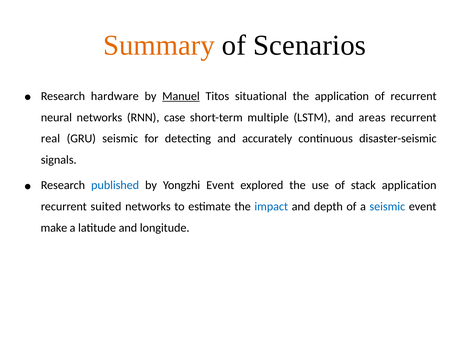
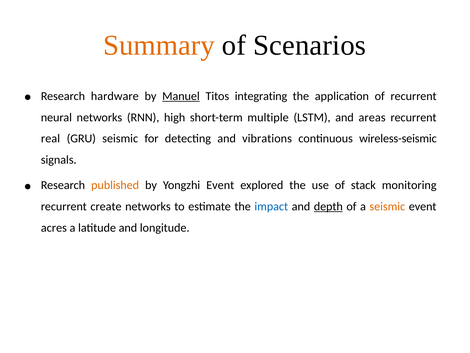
situational: situational -> integrating (261, 96)
case: case -> high (175, 117)
accurately: accurately -> vibrations (267, 138)
disaster-seismic: disaster-seismic -> wireless-seismic (398, 138)
published colour: blue -> orange (115, 185)
stack application: application -> monitoring (409, 185)
suited: suited -> create (106, 206)
depth underline: none -> present (328, 206)
seismic colour: blue -> orange (387, 206)
make: make -> acres (54, 227)
